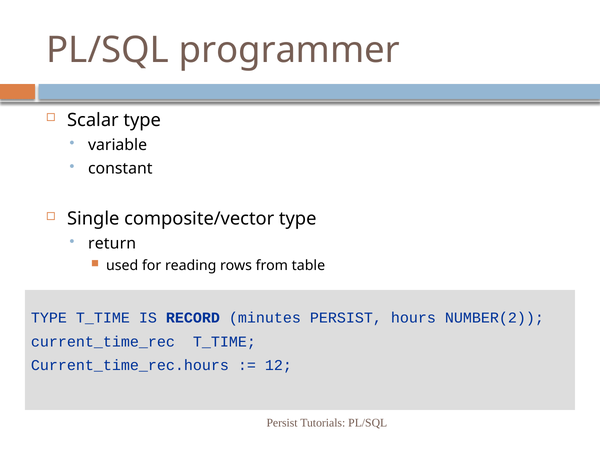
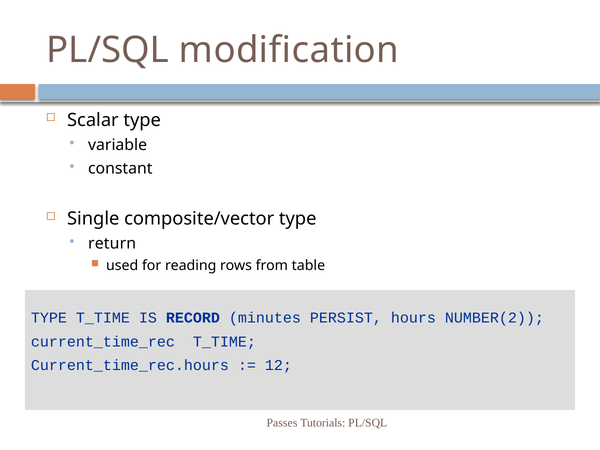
programmer: programmer -> modification (289, 50)
Persist: Persist -> Passes (282, 423)
